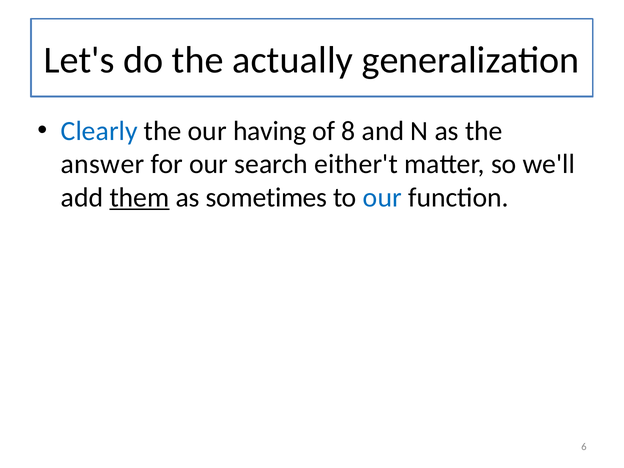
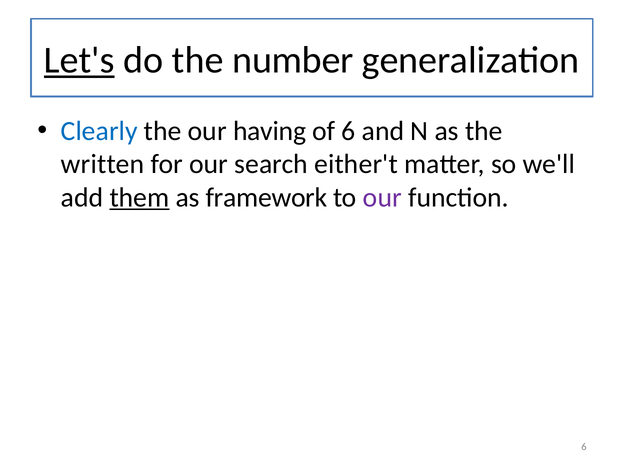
Let's underline: none -> present (79, 60)
actually: actually -> number (293, 60)
of 8: 8 -> 6 (348, 131)
answer: answer -> written (103, 164)
sometimes: sometimes -> framework (267, 197)
our colour: blue -> purple (382, 197)
